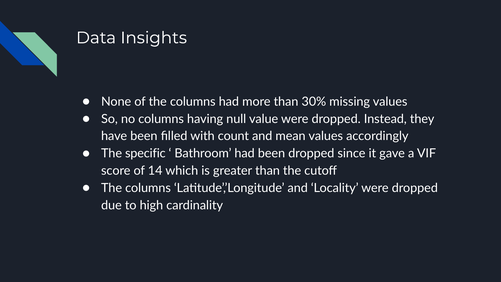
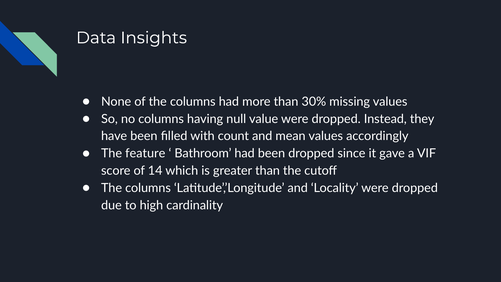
specific: specific -> feature (145, 153)
